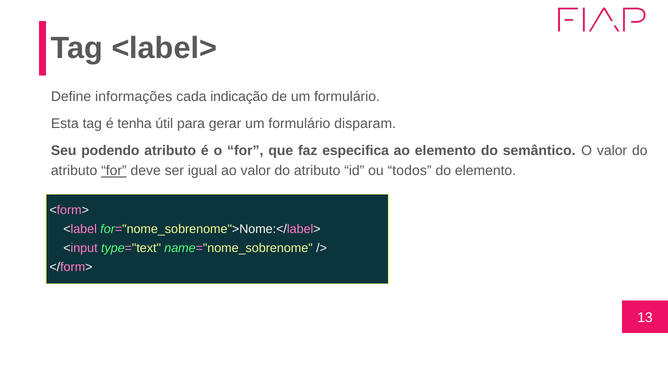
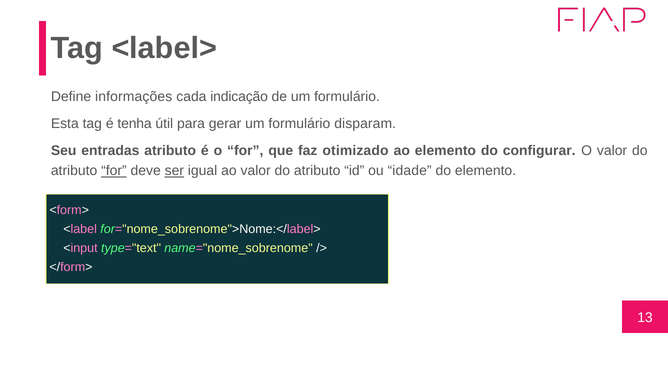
podendo: podendo -> entradas (110, 151)
especifica: especifica -> otimizado (355, 151)
semântico: semântico -> configurar (539, 151)
ser underline: none -> present (174, 171)
todos: todos -> idade (410, 171)
